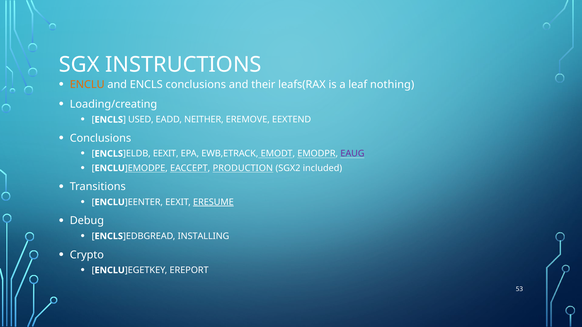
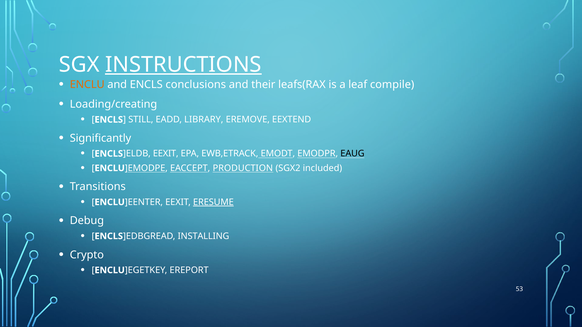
INSTRUCTIONS underline: none -> present (183, 65)
nothing: nothing -> compile (392, 85)
USED: USED -> STILL (141, 120)
NEITHER: NEITHER -> LIBRARY (204, 120)
Conclusions: Conclusions -> Significantly (100, 138)
EAUG colour: purple -> black (352, 154)
